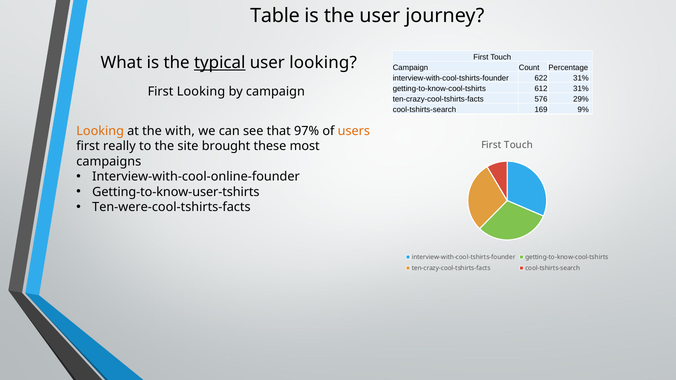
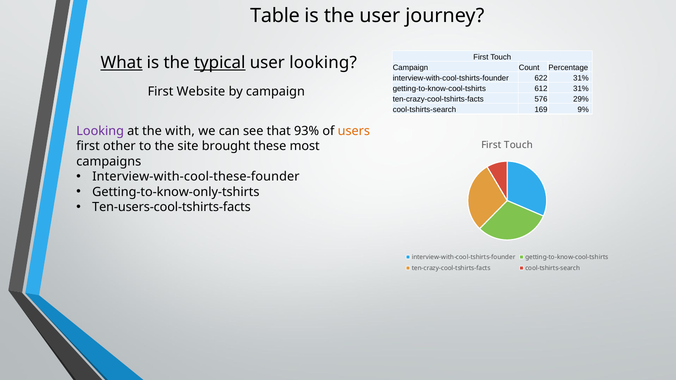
What underline: none -> present (121, 63)
First Looking: Looking -> Website (201, 92)
Looking colour: orange -> purple (100, 131)
97%: 97% -> 93% (307, 131)
really: really -> other (119, 146)
Interview-with-cool-online-founder: Interview-with-cool-online-founder -> Interview-with-cool-these-founder (196, 177)
Getting-to-know-user-tshirts: Getting-to-know-user-tshirts -> Getting-to-know-only-tshirts (176, 192)
Ten-were-cool-tshirts-facts: Ten-were-cool-tshirts-facts -> Ten-users-cool-tshirts-facts (171, 207)
